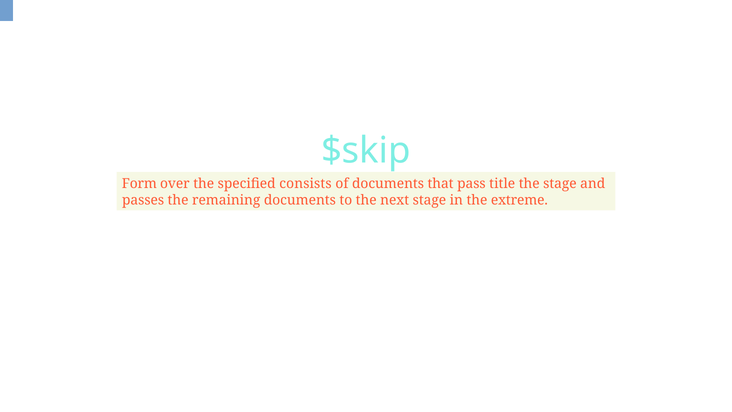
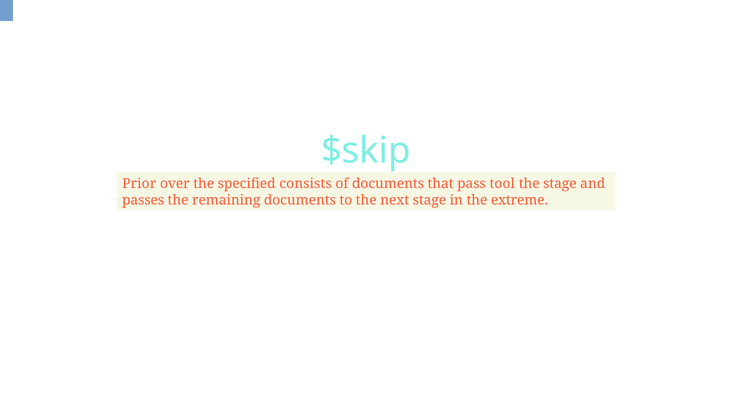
Form: Form -> Prior (139, 184)
title: title -> tool (502, 184)
